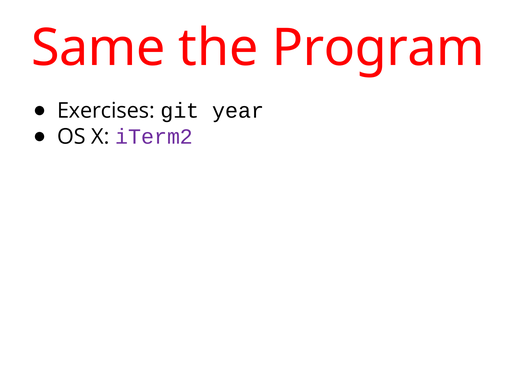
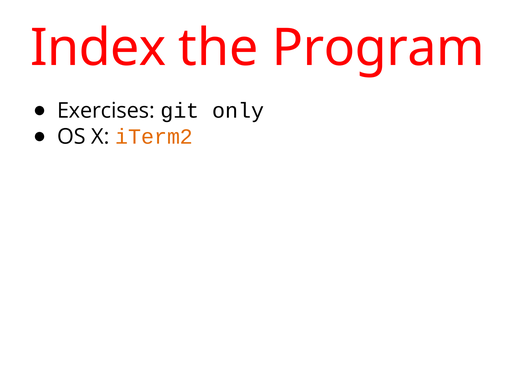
Same: Same -> Index (98, 48)
year: year -> only (238, 110)
iTerm2 colour: purple -> orange (154, 136)
